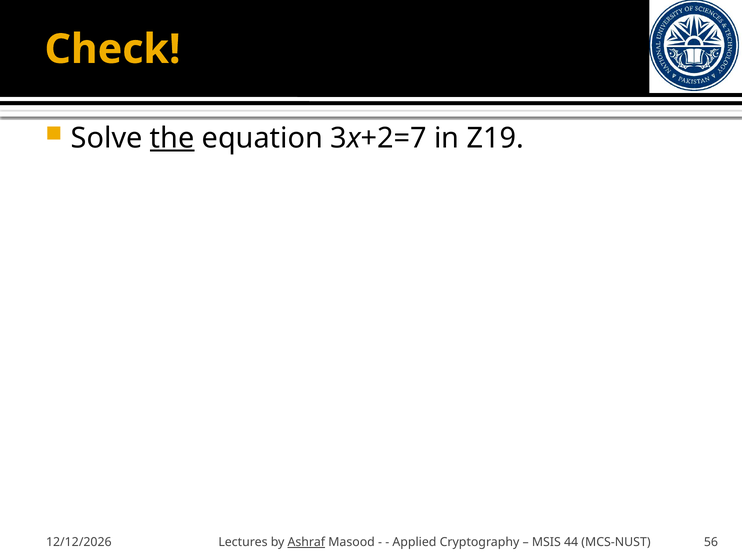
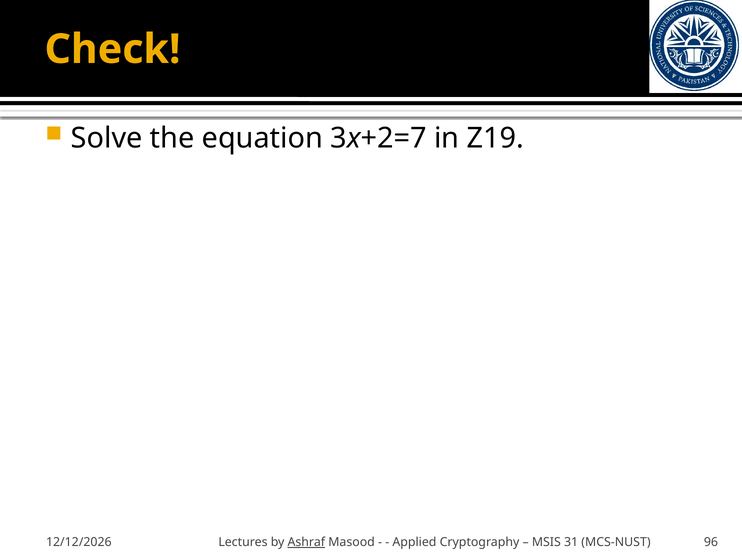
the underline: present -> none (172, 138)
44: 44 -> 31 (571, 542)
56: 56 -> 96 (711, 542)
